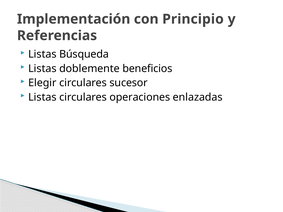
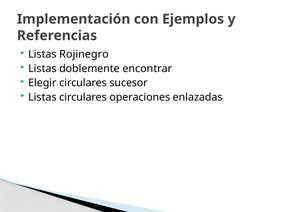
Principio: Principio -> Ejemplos (193, 19)
Búsqueda: Búsqueda -> Rojinegro (84, 54)
beneficios: beneficios -> encontrar (147, 69)
